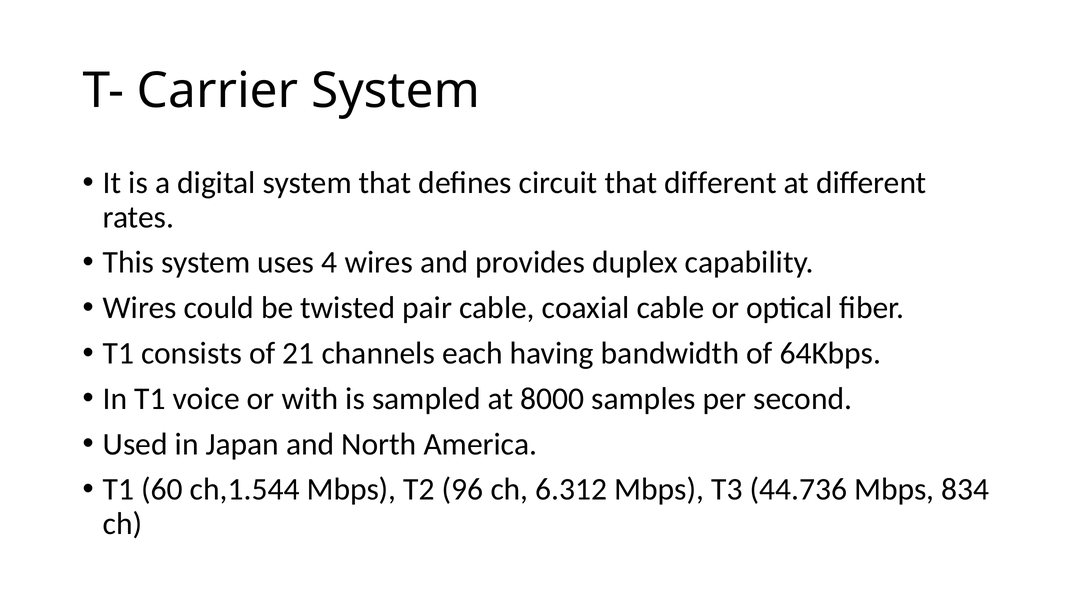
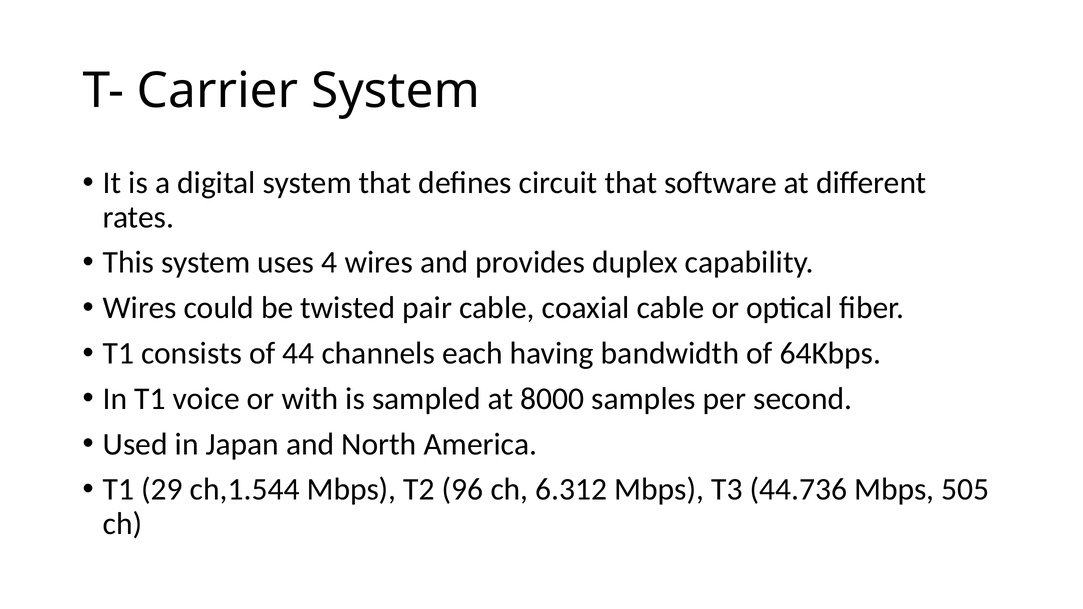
that different: different -> software (720, 183)
21: 21 -> 44 (298, 353)
60: 60 -> 29 (162, 490)
834: 834 -> 505 (965, 490)
